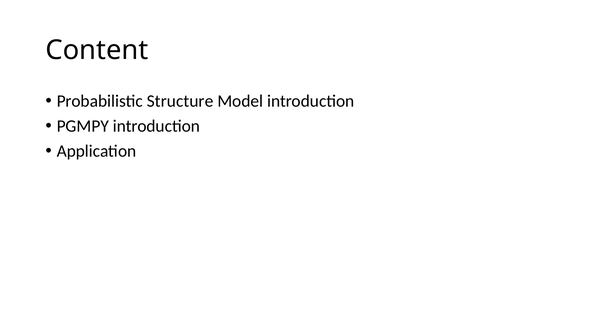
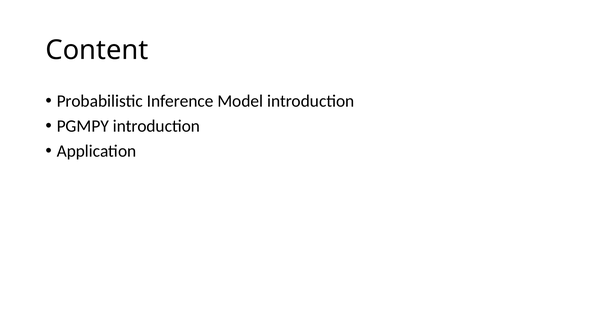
Structure: Structure -> Inference (180, 101)
